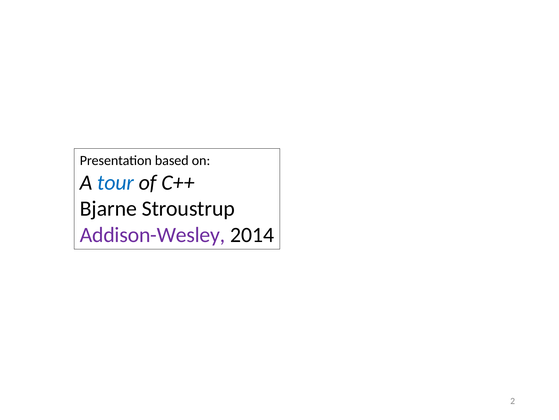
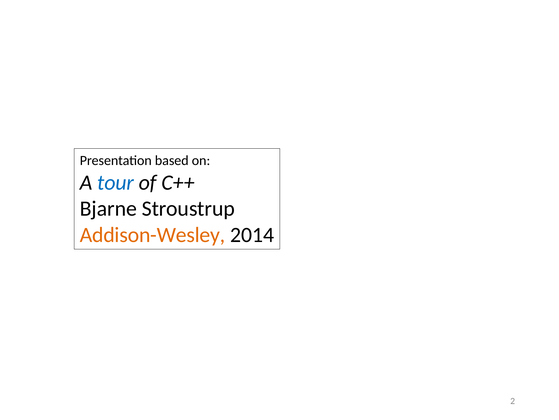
Addison-Wesley colour: purple -> orange (153, 234)
